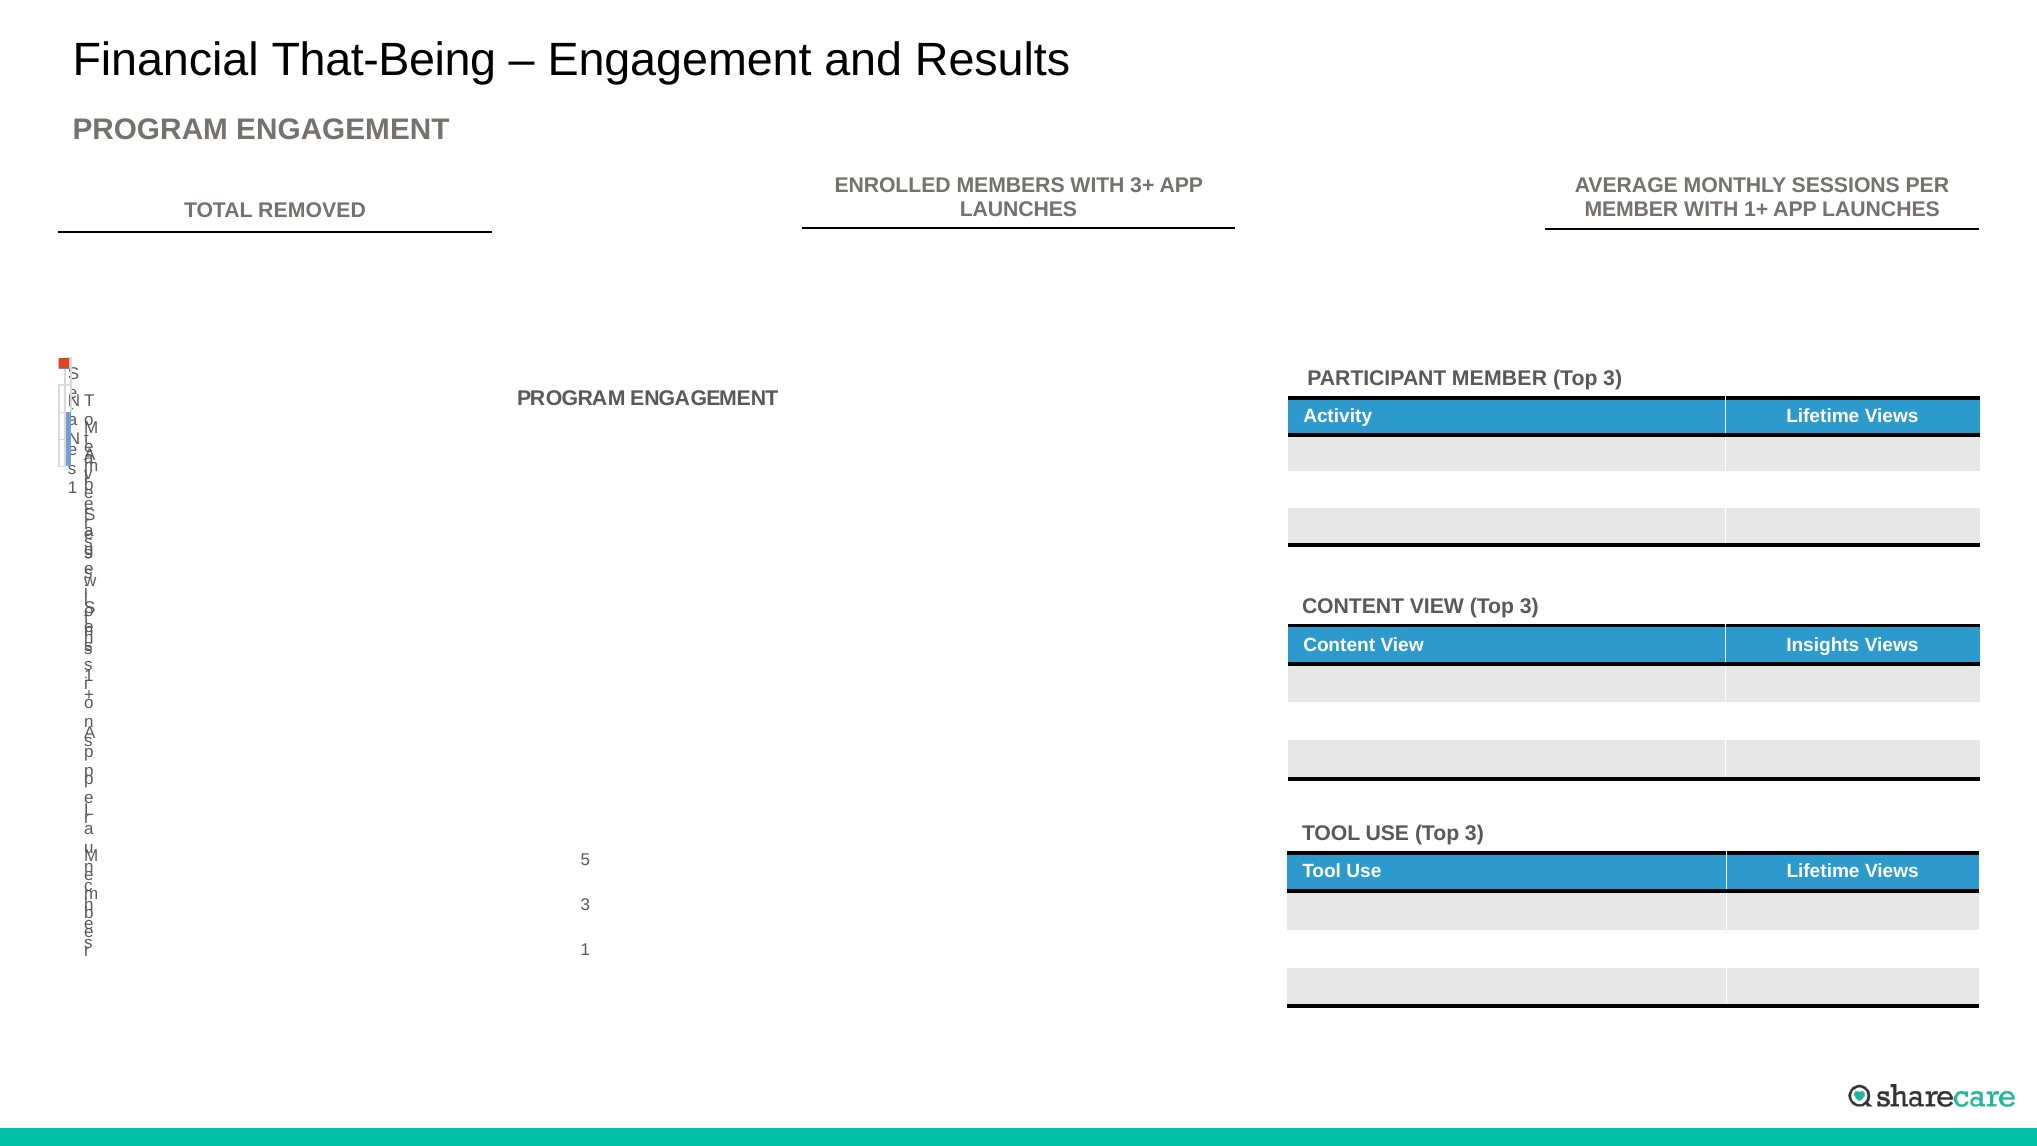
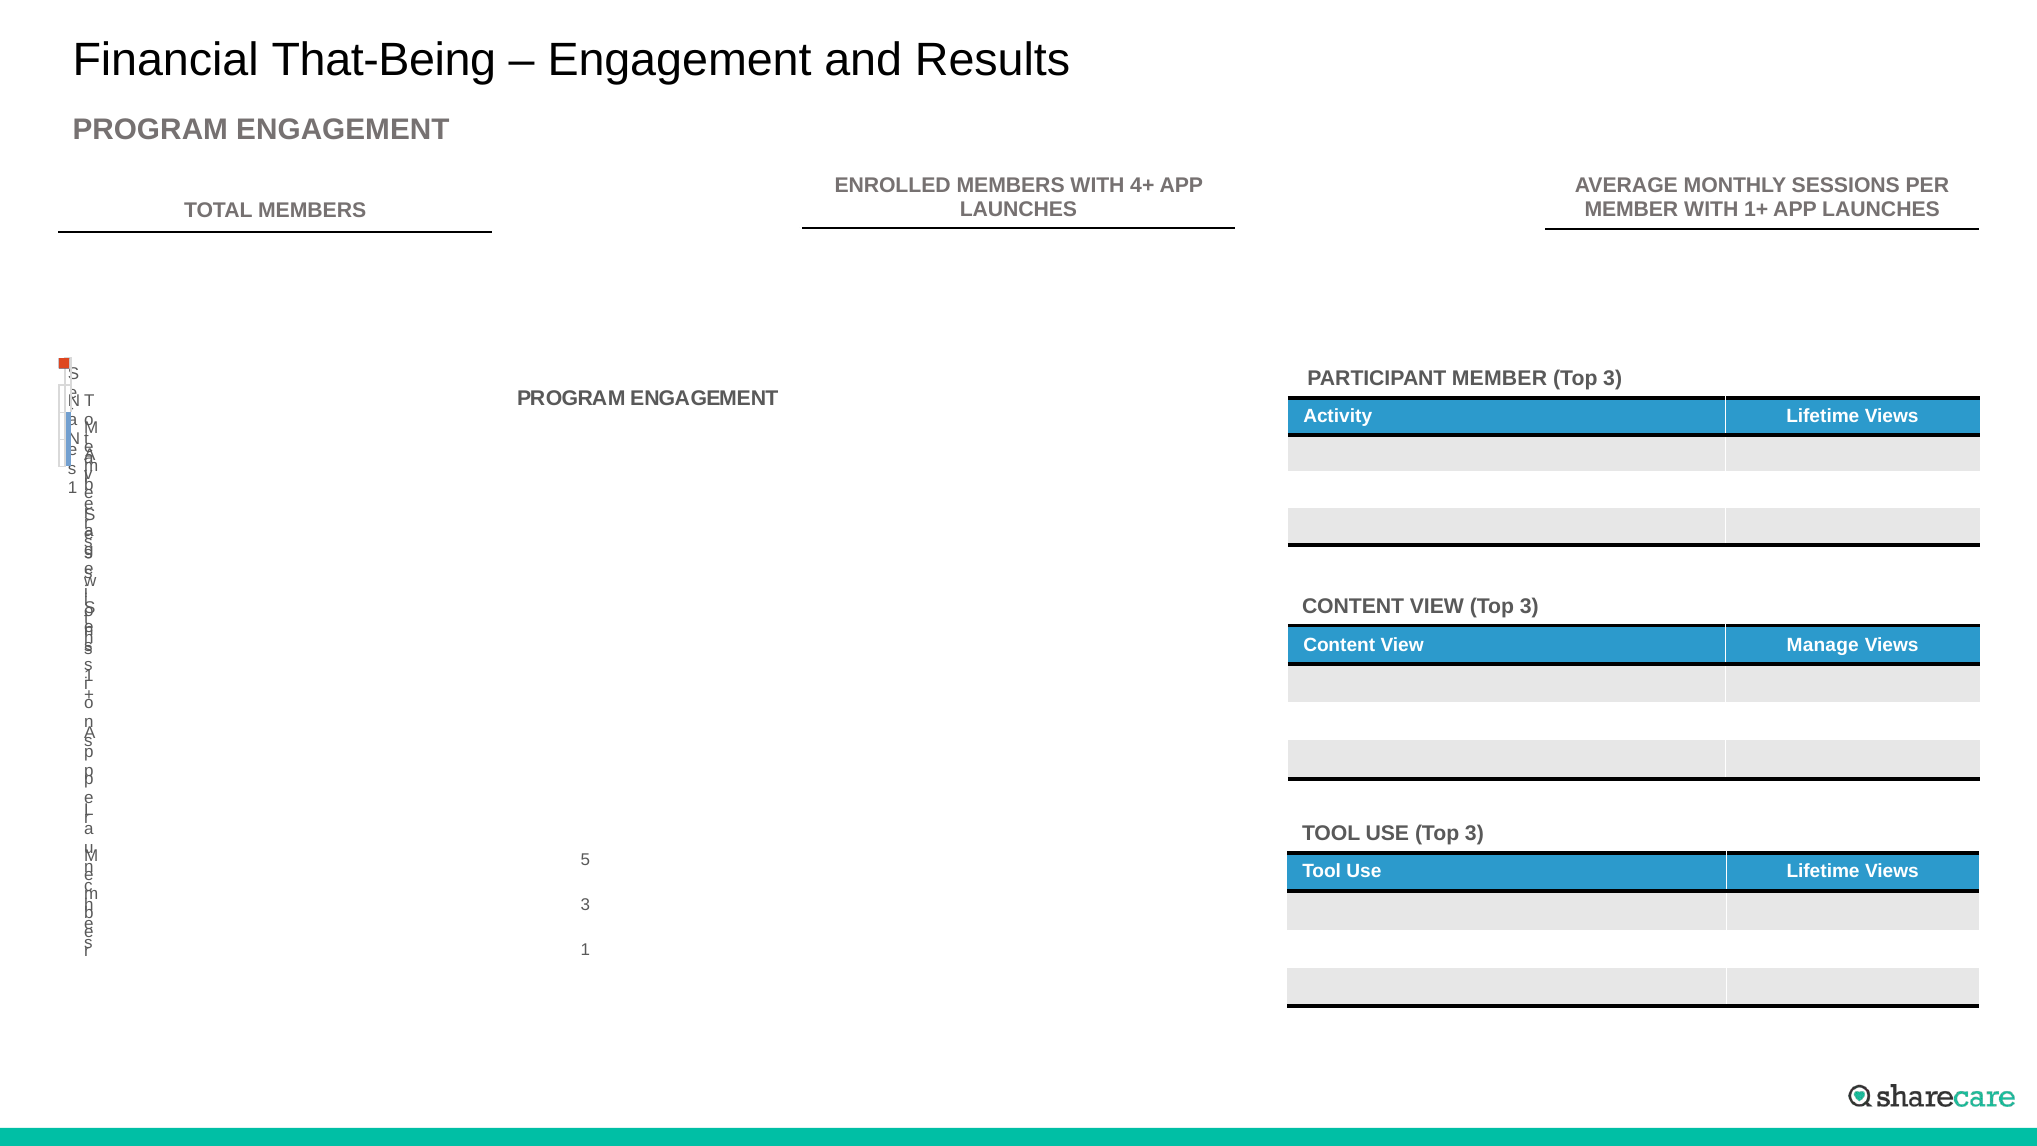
3+: 3+ -> 4+ (1142, 185)
TOTAL REMOVED: REMOVED -> MEMBERS (312, 210)
Insights: Insights -> Manage (1823, 645)
